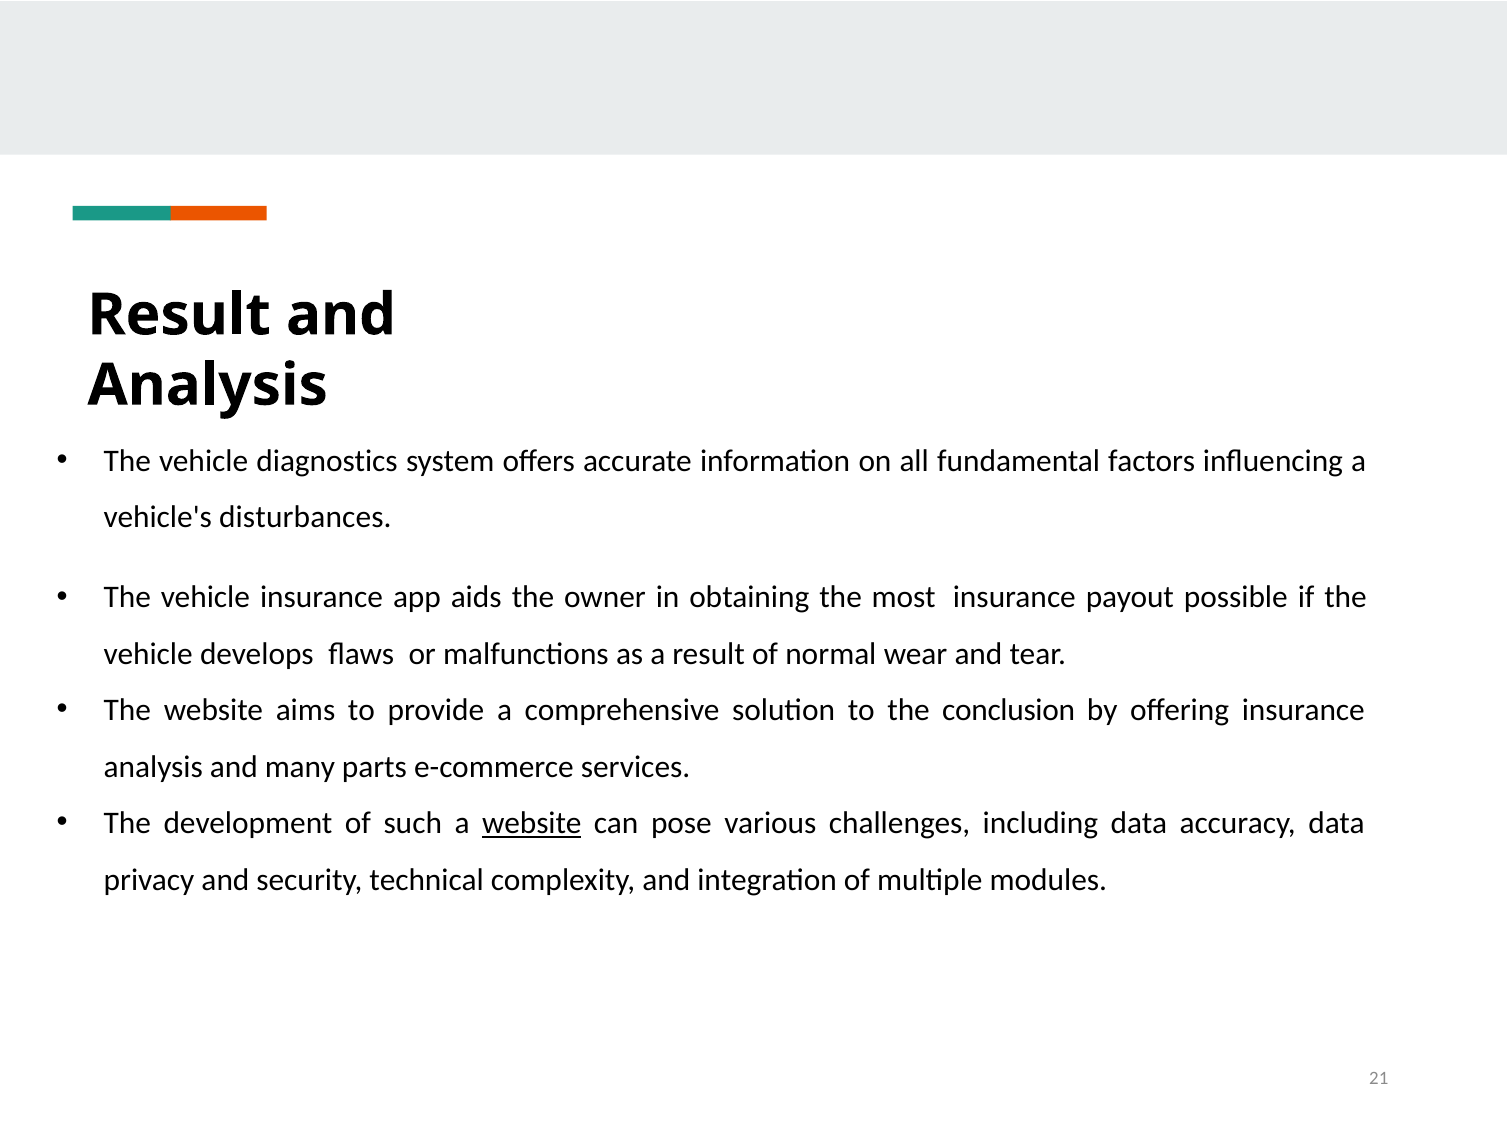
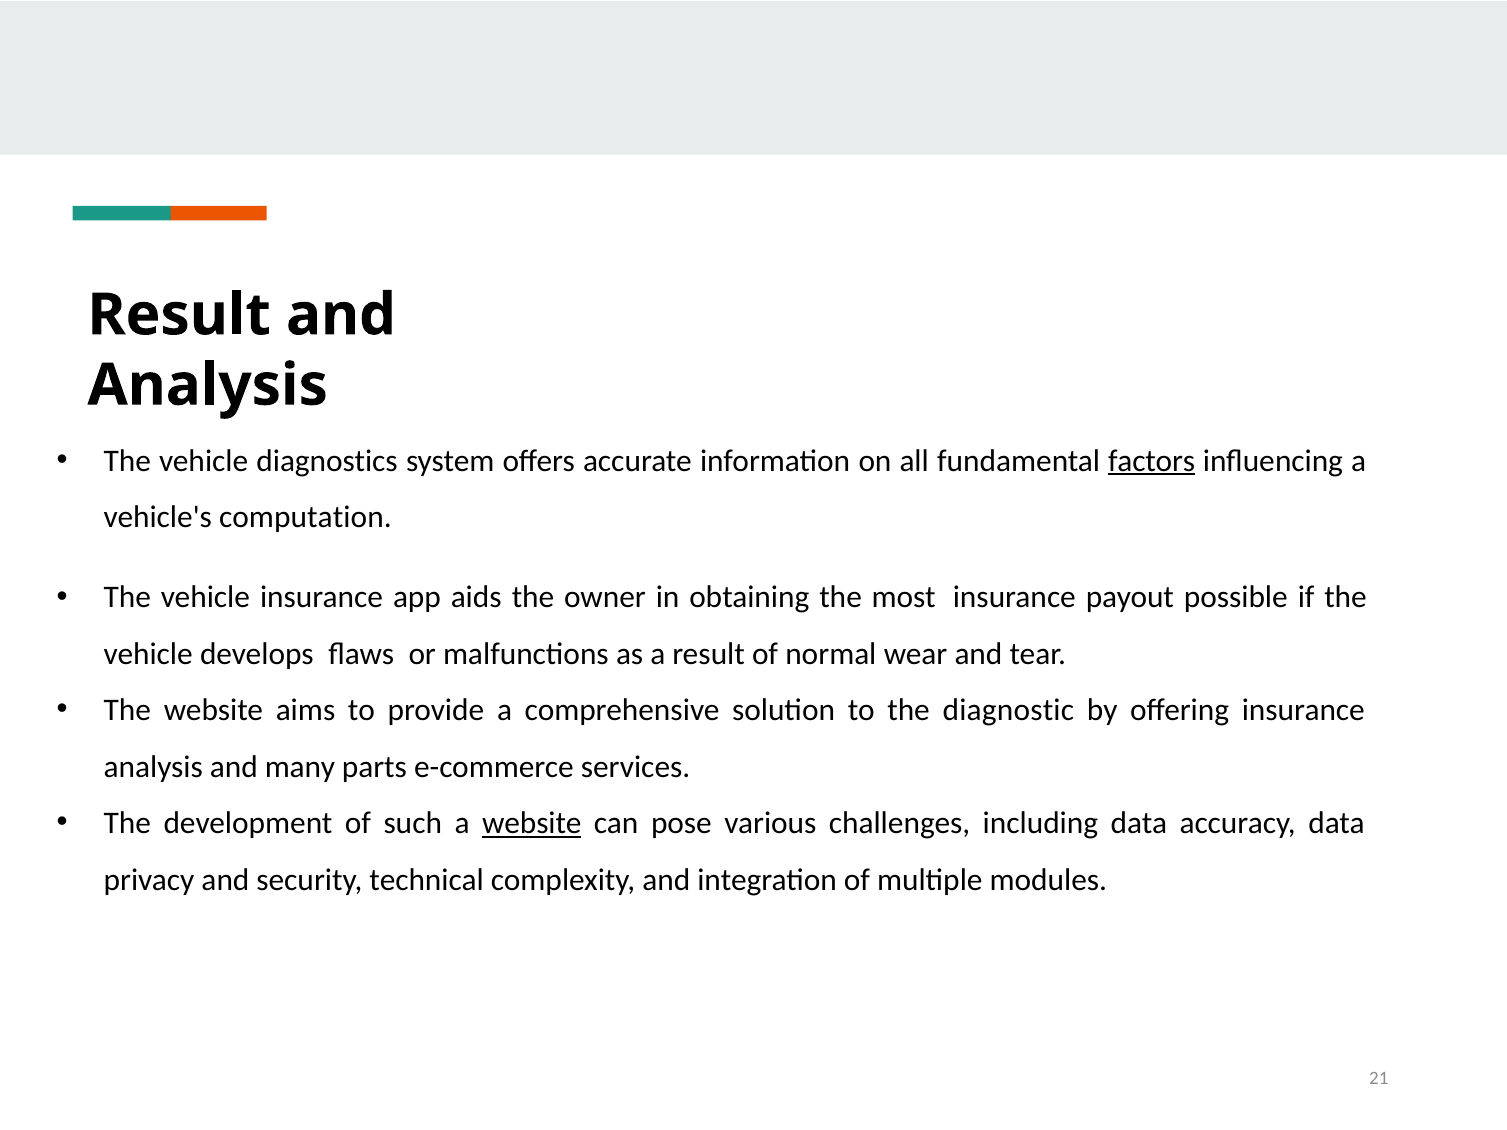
factors underline: none -> present (1152, 461)
disturbances: disturbances -> computation (305, 517)
conclusion: conclusion -> diagnostic (1008, 711)
